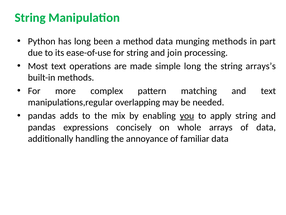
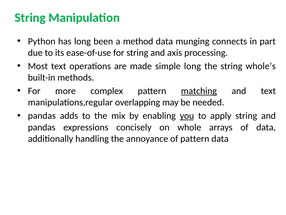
munging methods: methods -> connects (230, 41)
join: join -> axis (175, 53)
arrays’s: arrays’s -> whole’s (261, 66)
matching underline: none -> present (199, 91)
of familiar: familiar -> pattern (195, 138)
